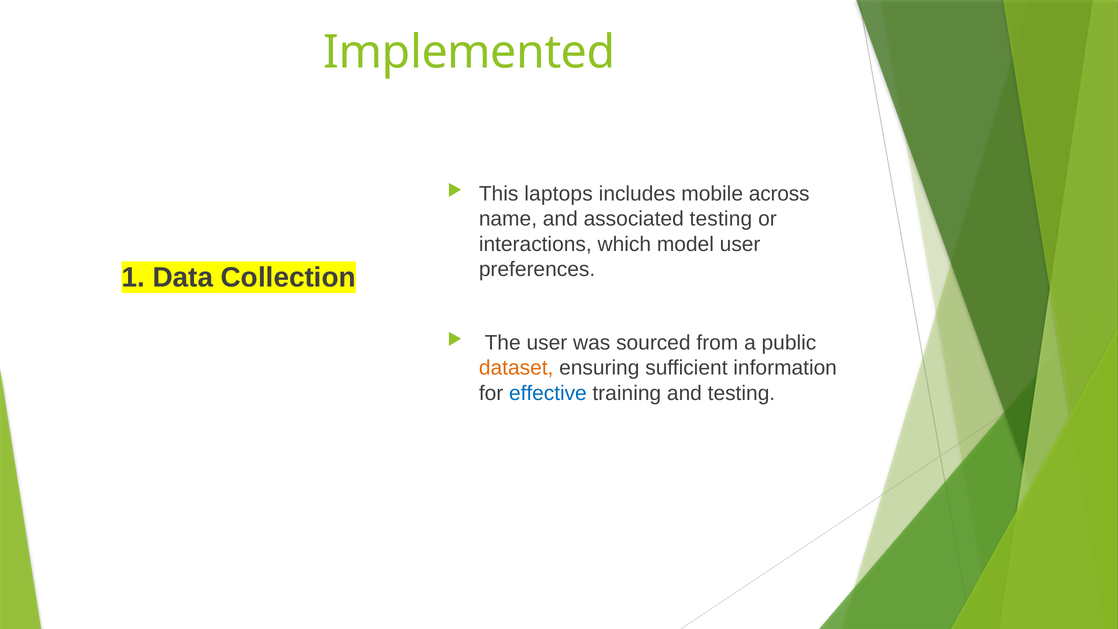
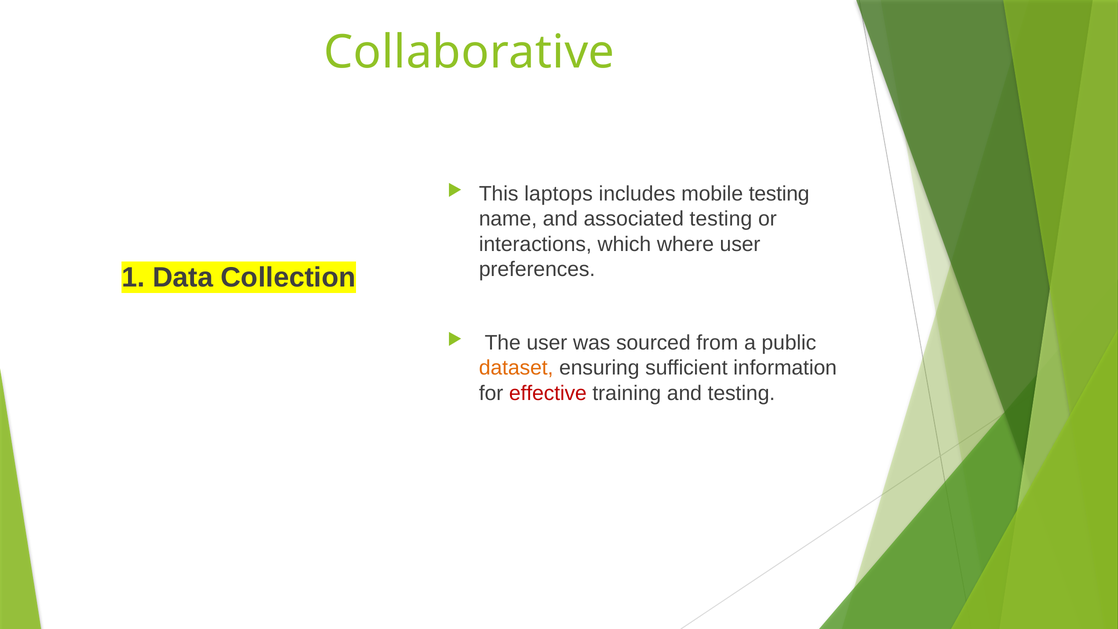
Implemented: Implemented -> Collaborative (469, 52)
mobile across: across -> testing (779, 194)
model: model -> where (685, 244)
effective colour: blue -> red (548, 393)
